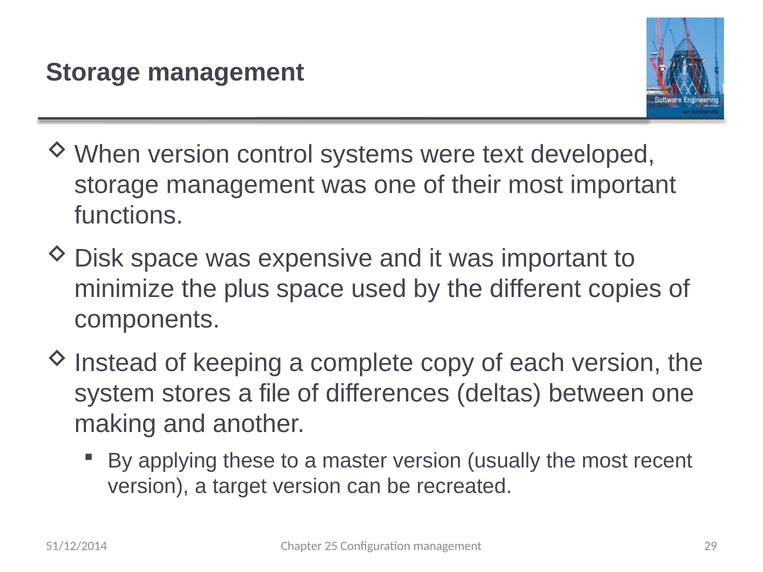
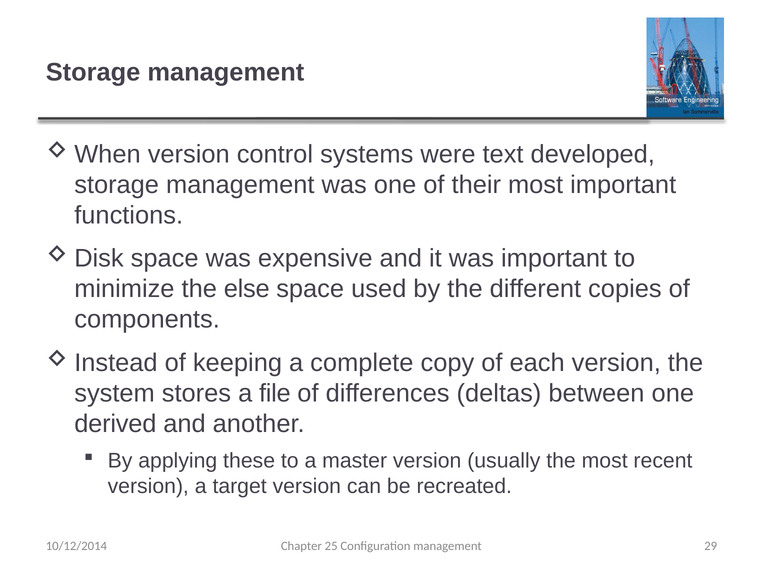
plus: plus -> else (247, 289)
making: making -> derived (115, 424)
51/12/2014: 51/12/2014 -> 10/12/2014 (76, 546)
